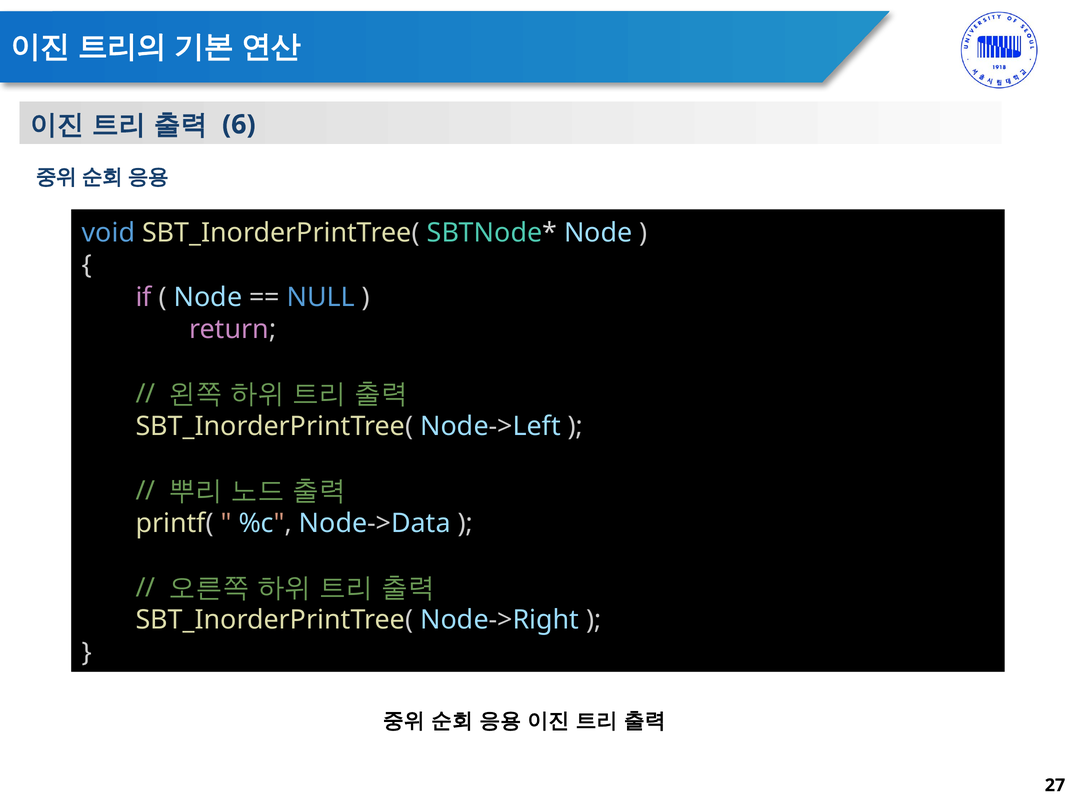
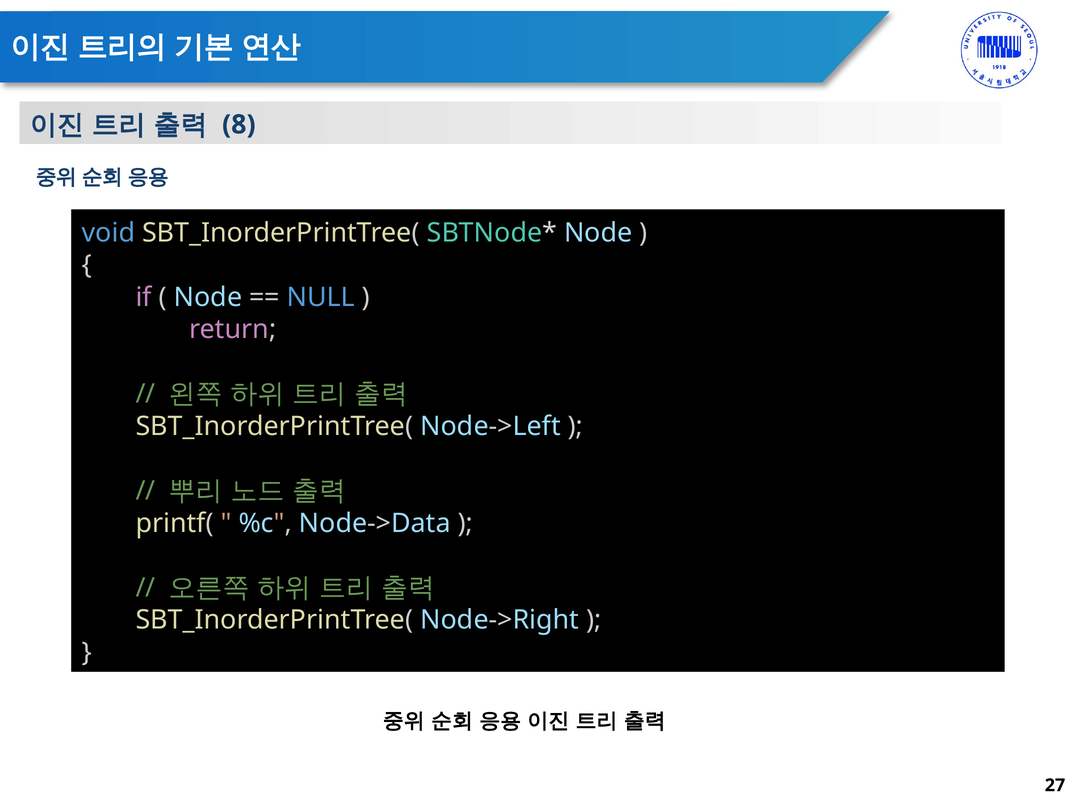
6: 6 -> 8 (239, 125)
